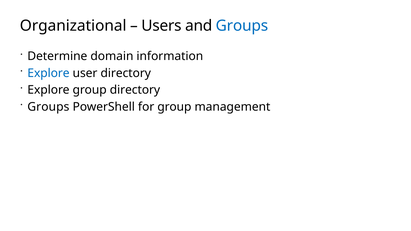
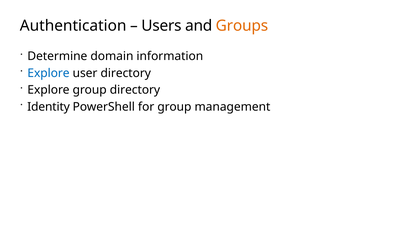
Organizational: Organizational -> Authentication (73, 26)
Groups colour: blue -> orange (242, 26)
Groups: Groups -> Identity (49, 107)
